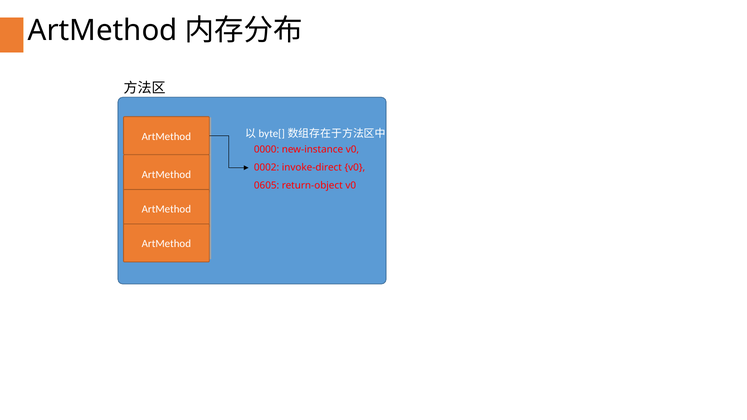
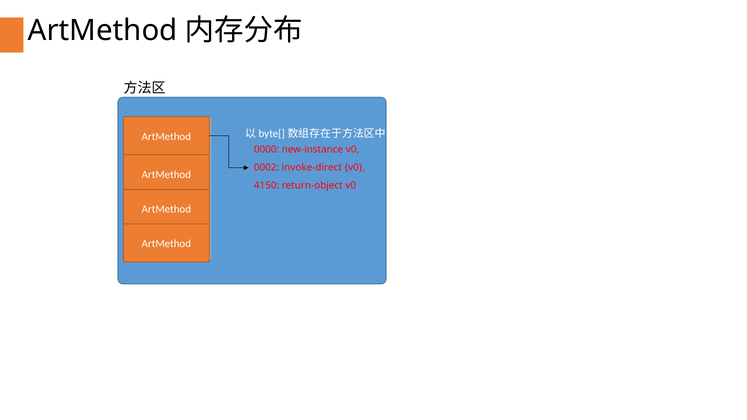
0605: 0605 -> 4150 (267, 185)
